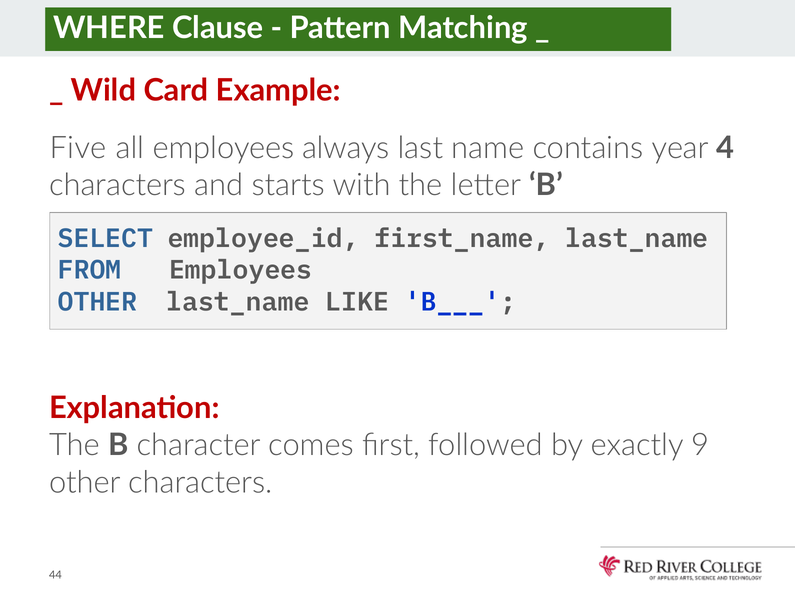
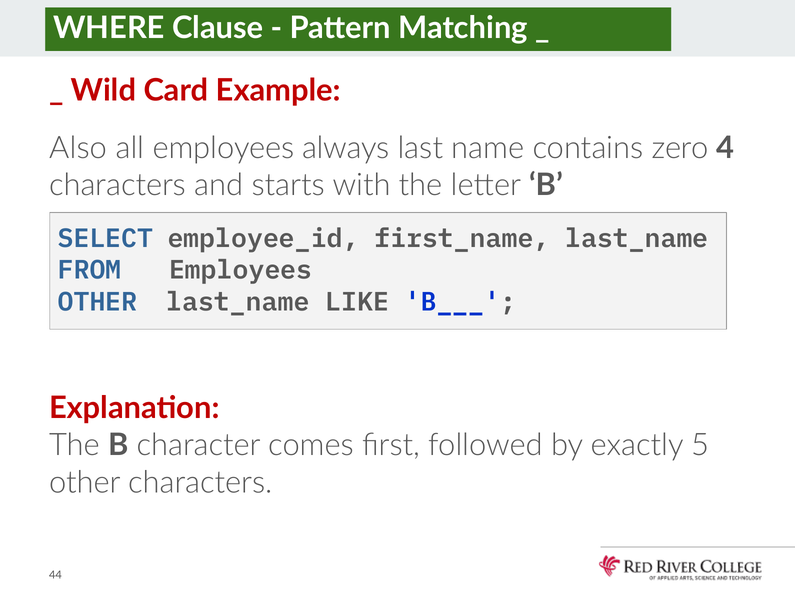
Five: Five -> Also (78, 148)
year: year -> zero (680, 148)
9: 9 -> 5 (700, 445)
